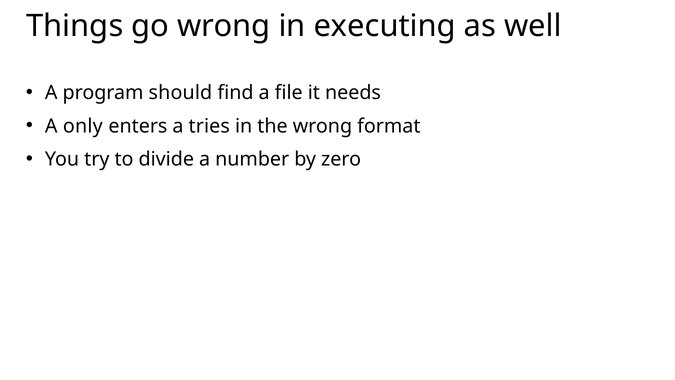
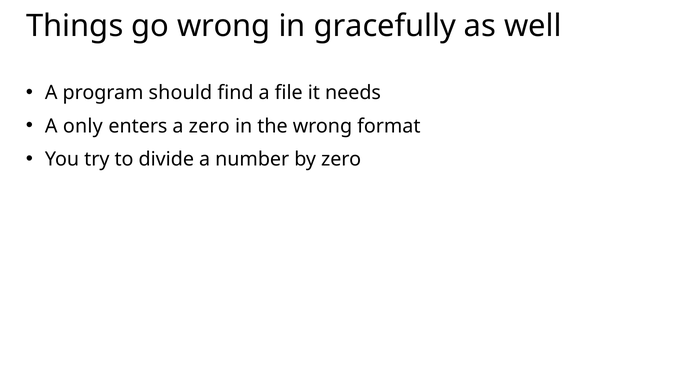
executing: executing -> gracefully (385, 26)
a tries: tries -> zero (209, 126)
